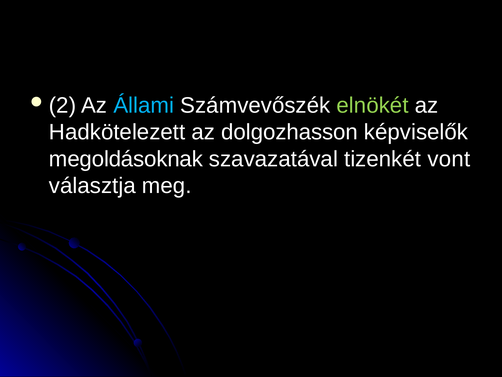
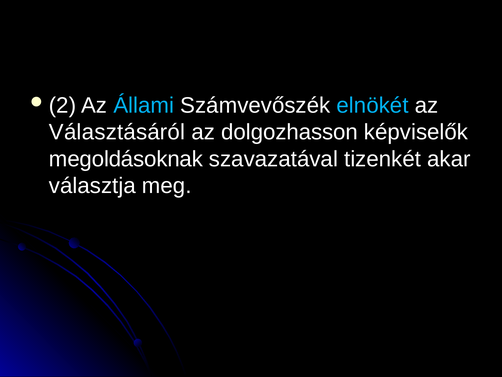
elnökét colour: light green -> light blue (373, 105)
Hadkötelezett: Hadkötelezett -> Választásáról (117, 132)
vont: vont -> akar (449, 159)
